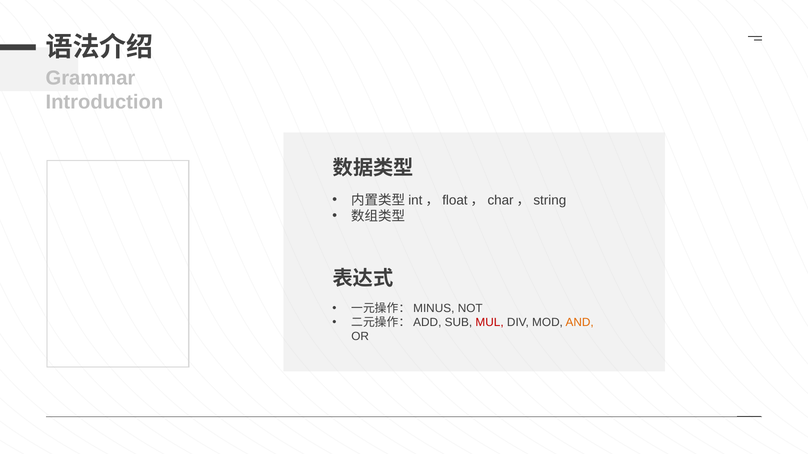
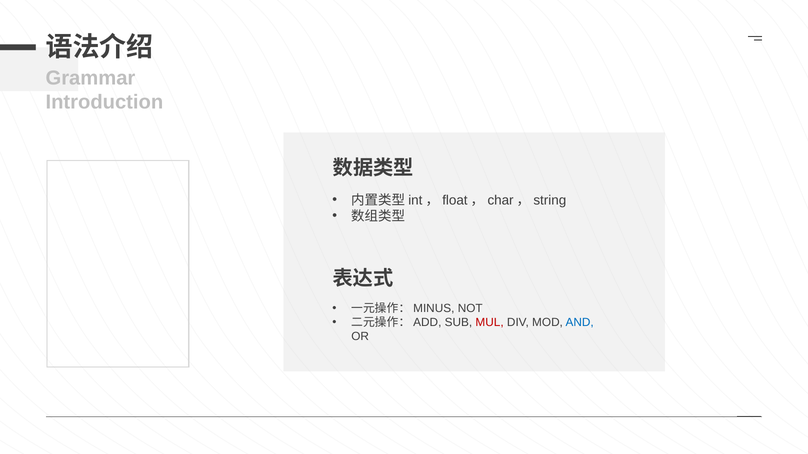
AND colour: orange -> blue (580, 323)
